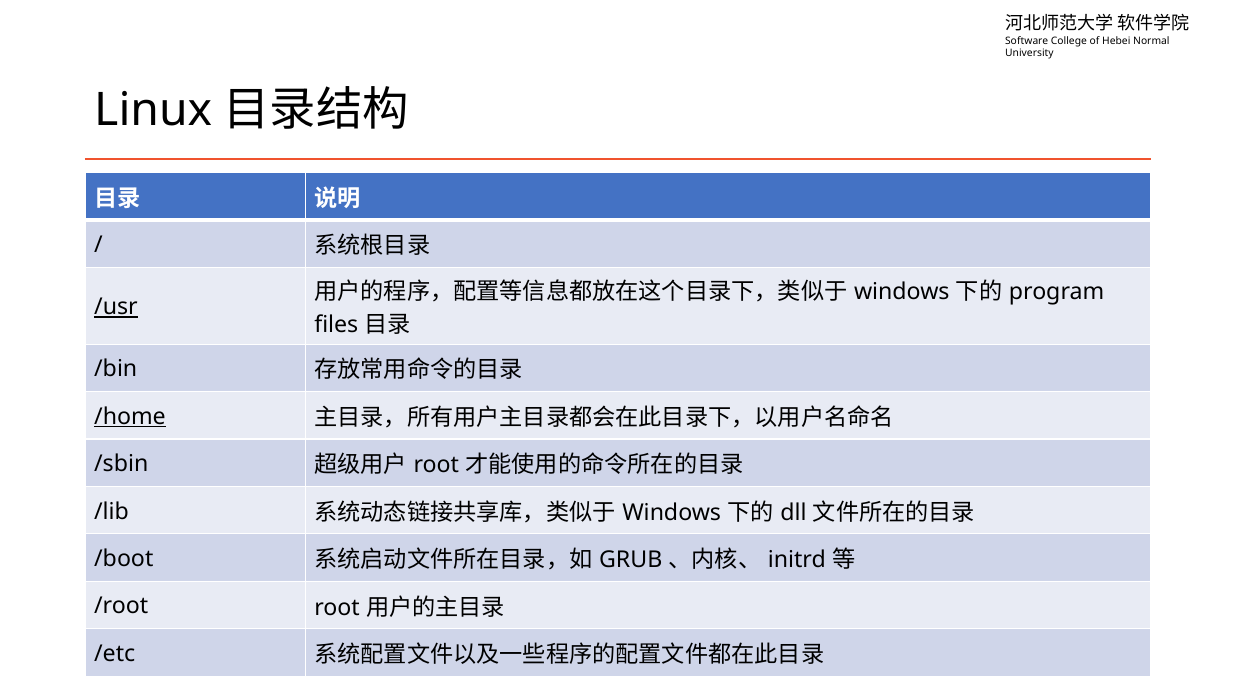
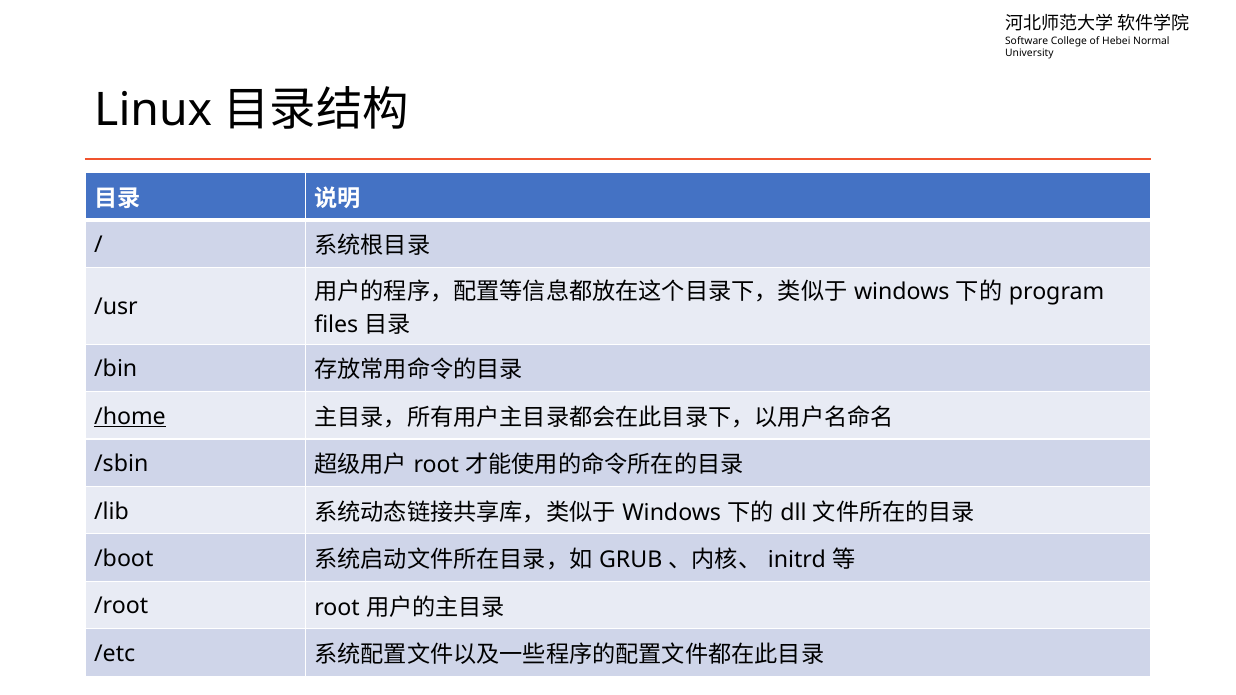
/usr underline: present -> none (116, 307)
